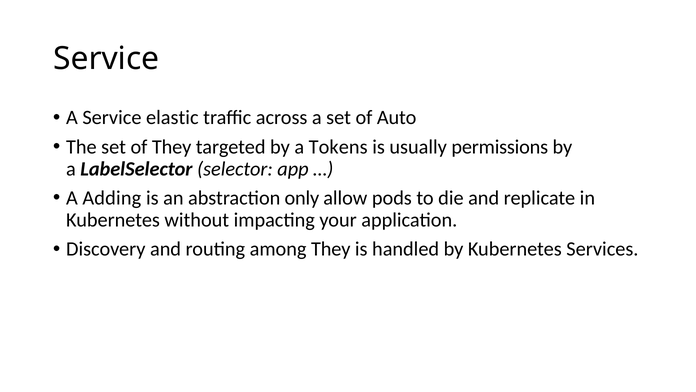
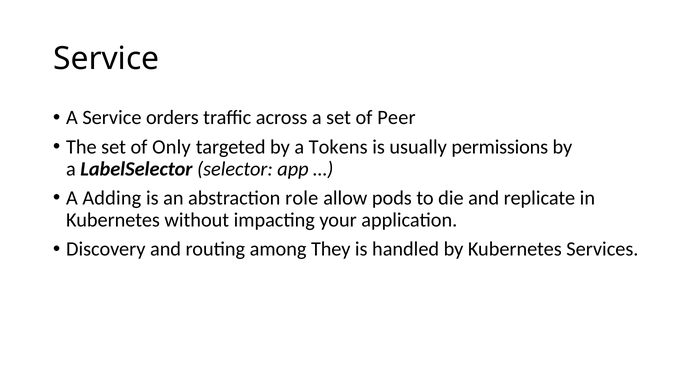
elastic: elastic -> orders (172, 118)
Auto: Auto -> Peer (396, 118)
of They: They -> Only (171, 147)
only: only -> role (302, 198)
